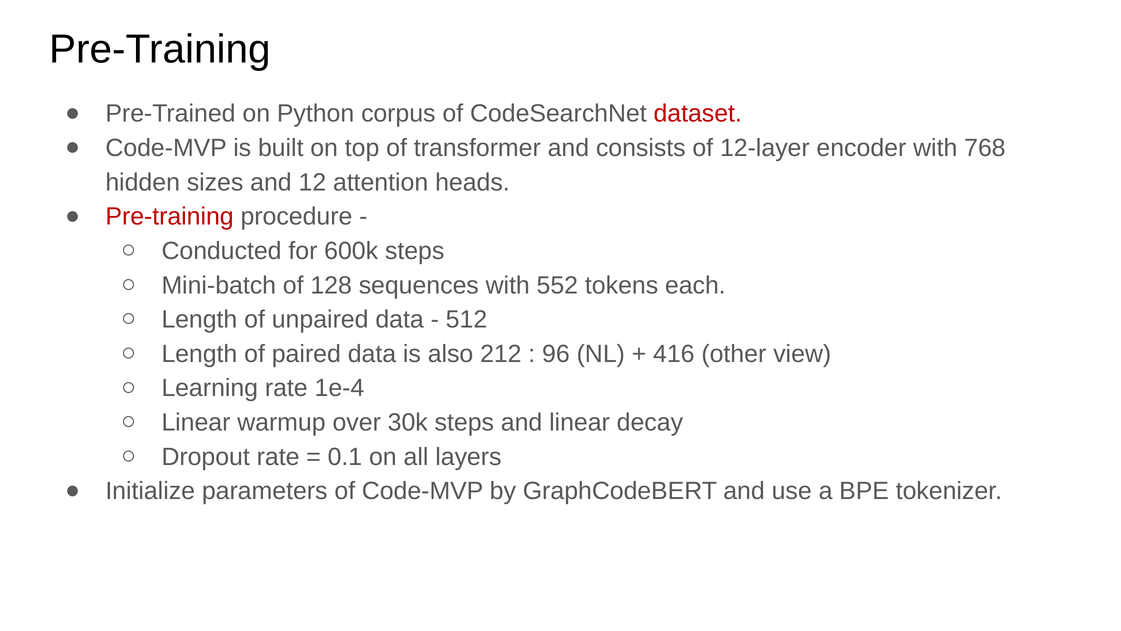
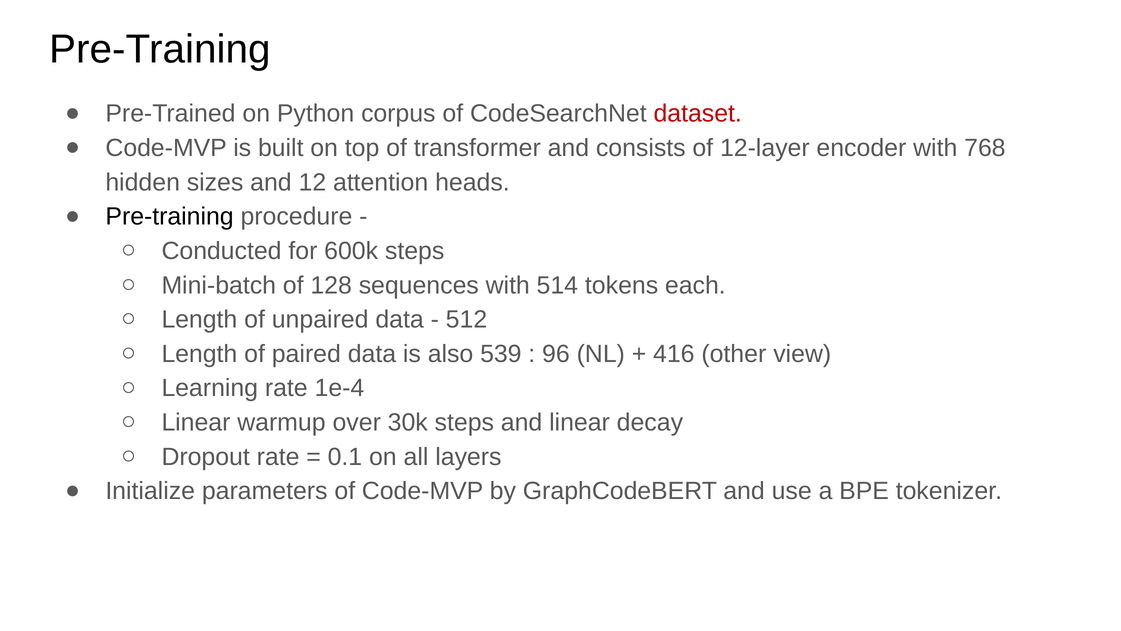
Pre-training colour: red -> black (170, 217)
552: 552 -> 514 (557, 285)
212: 212 -> 539 (501, 354)
